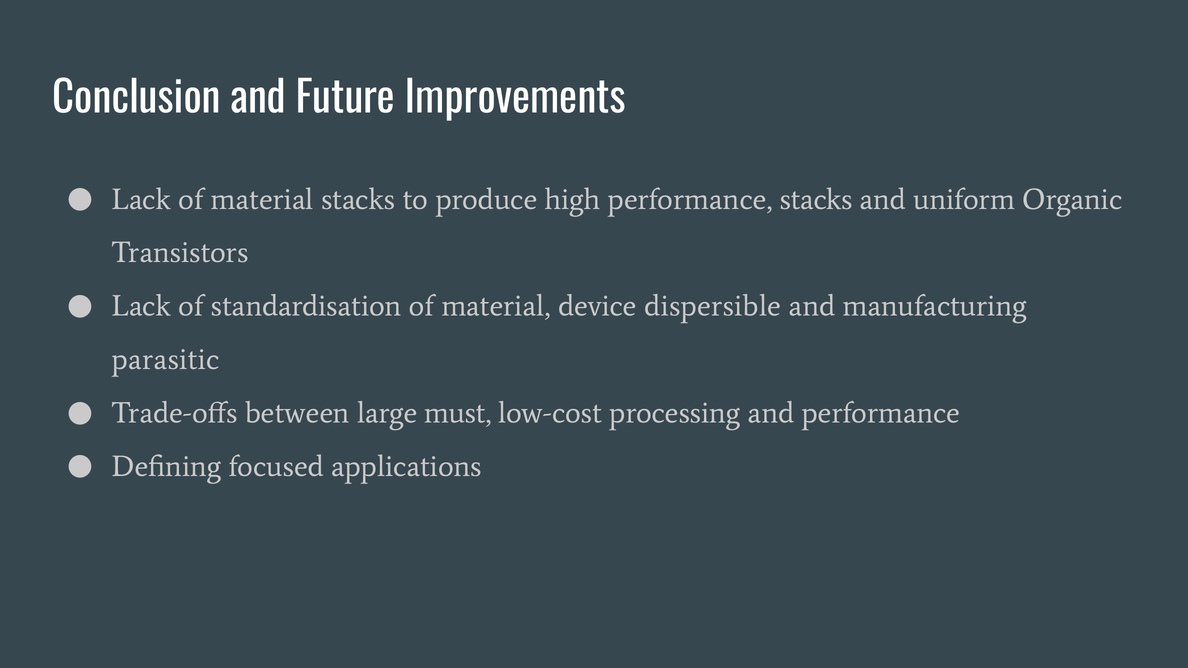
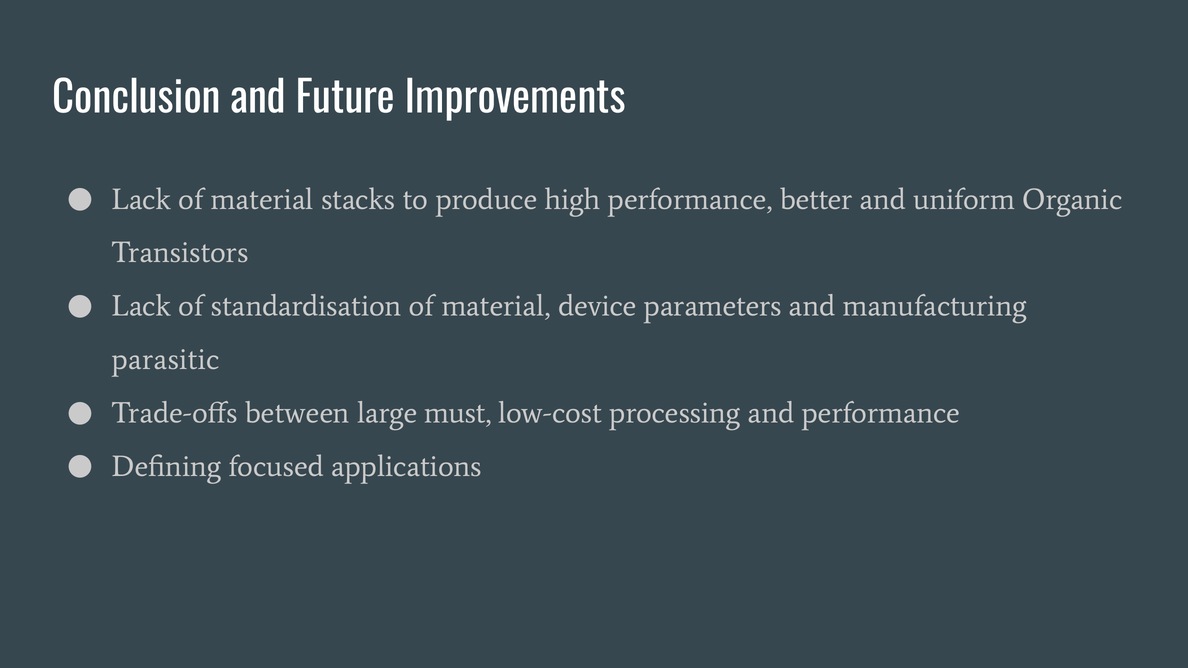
performance stacks: stacks -> better (816, 199)
dispersible: dispersible -> parameters (713, 306)
